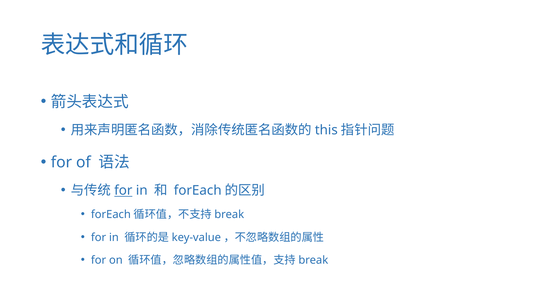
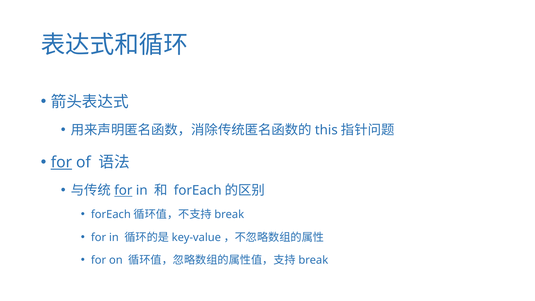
for underline: none -> present (61, 162)
